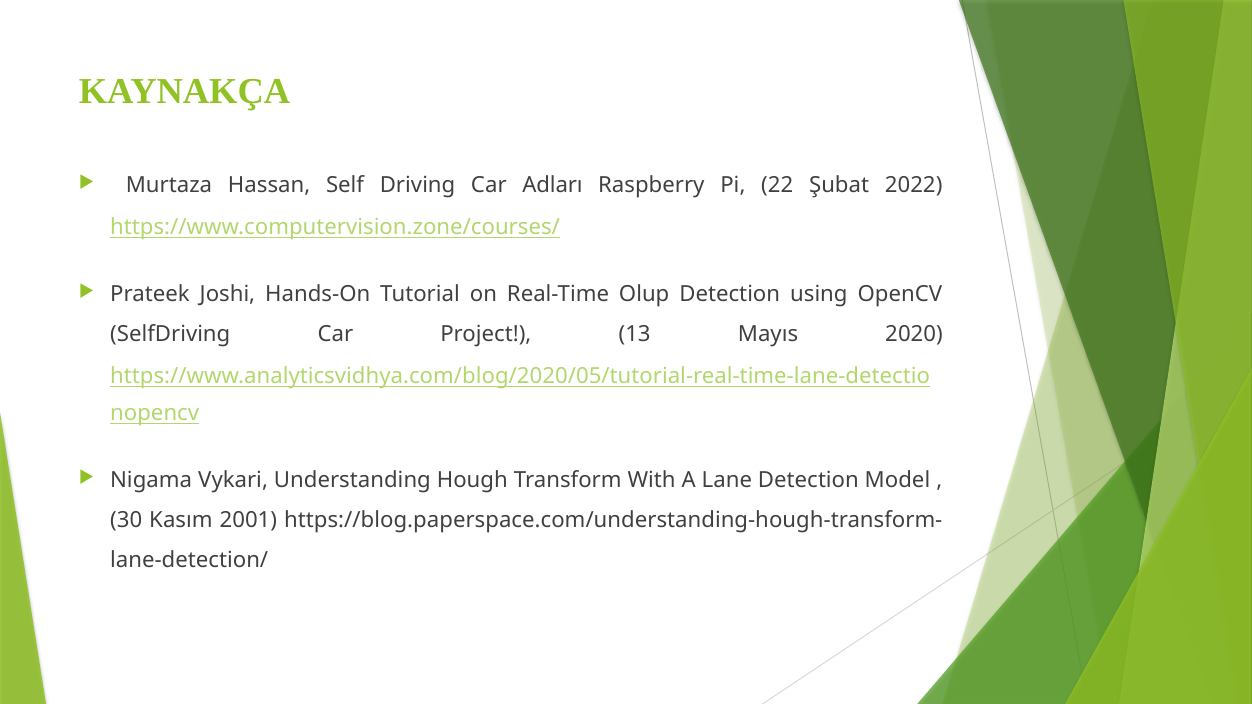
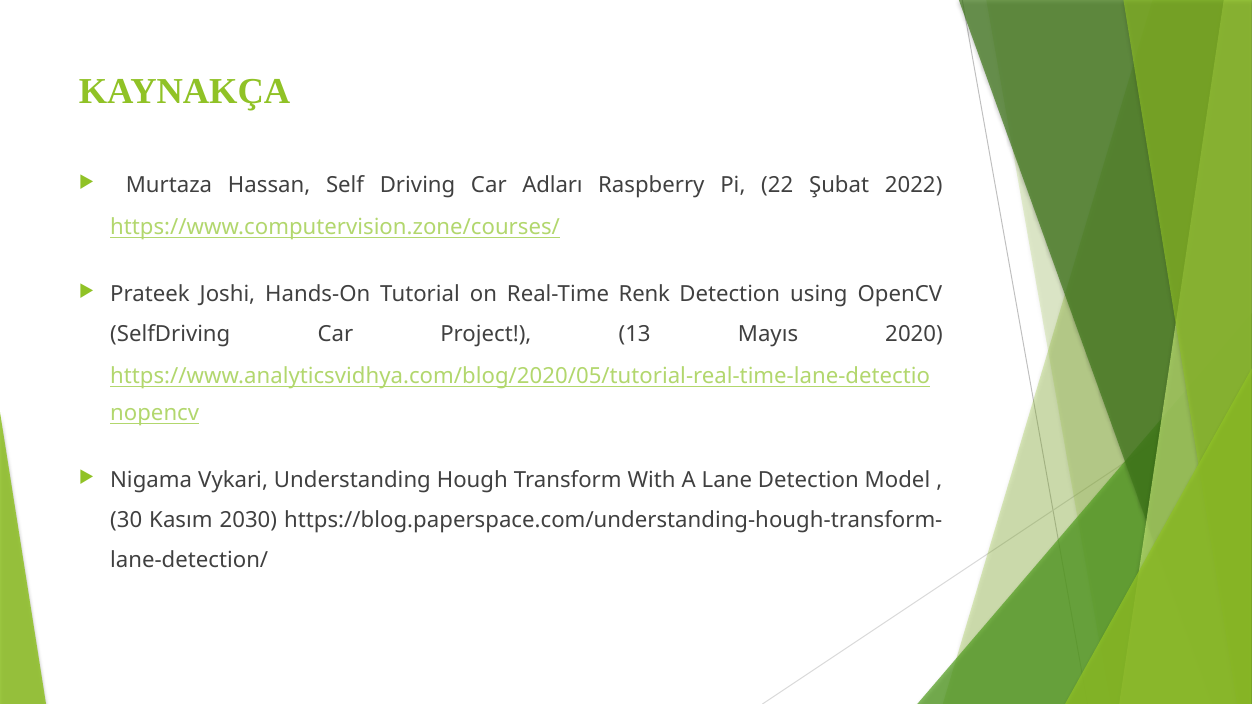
Olup: Olup -> Renk (644, 295)
2001: 2001 -> 2030 (248, 521)
